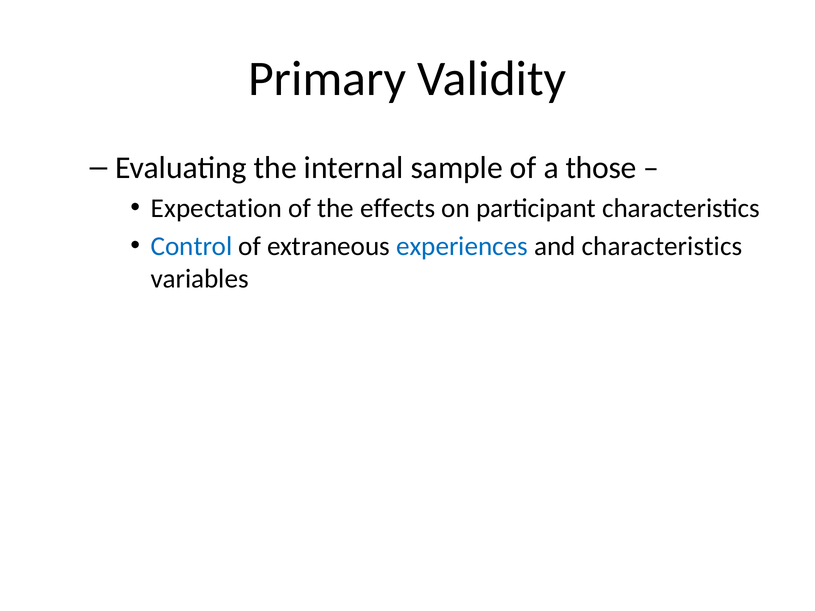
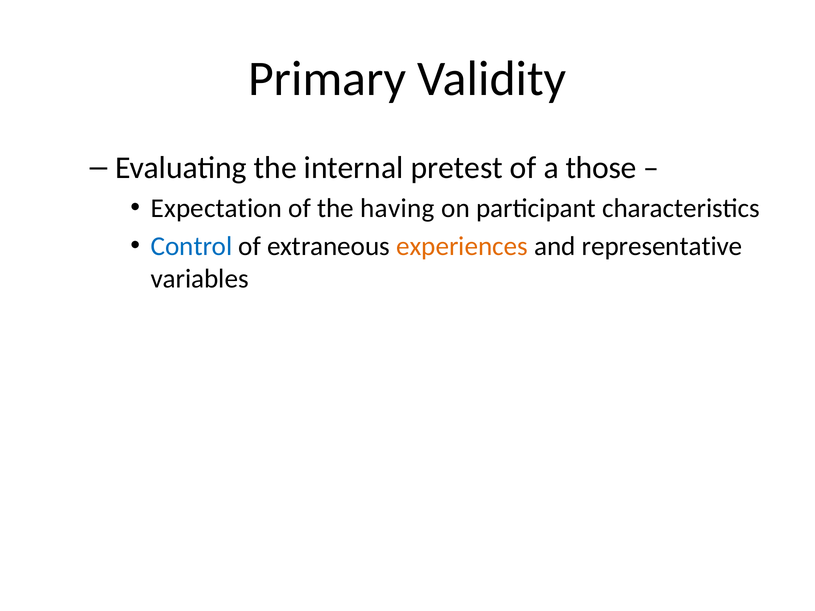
sample: sample -> pretest (457, 168)
effects: effects -> having (398, 208)
experiences colour: blue -> orange (462, 246)
and characteristics: characteristics -> representative (662, 246)
